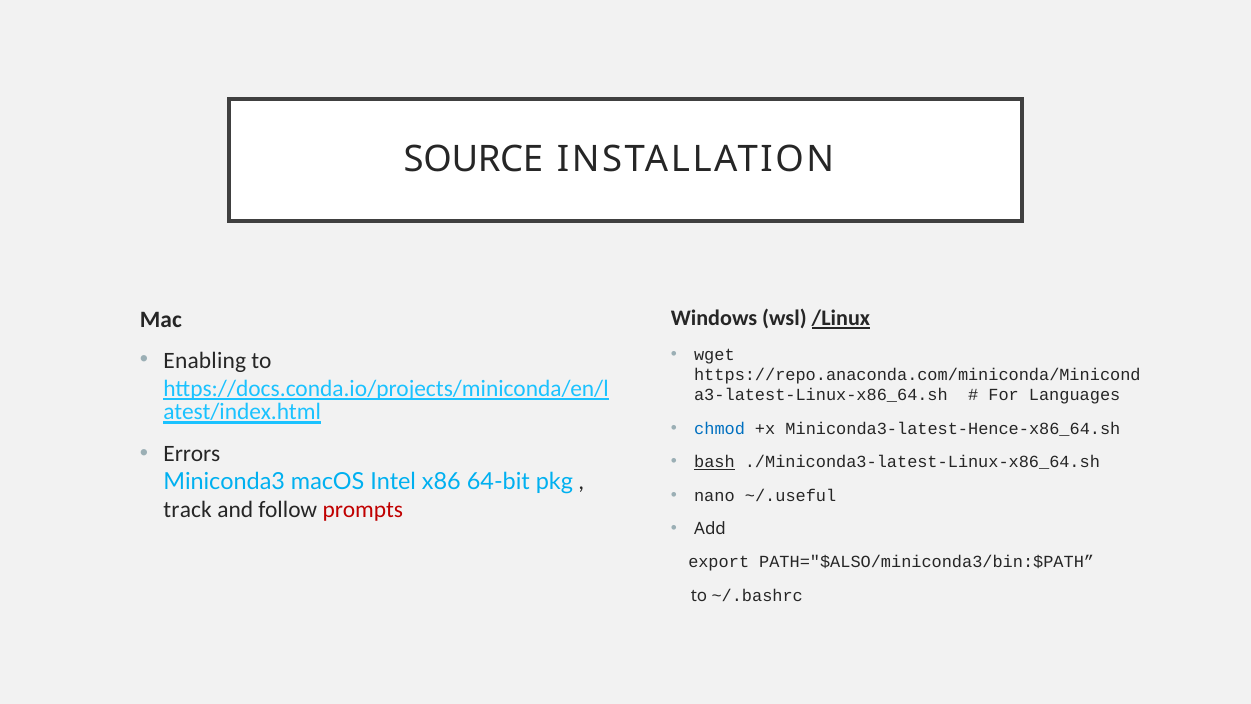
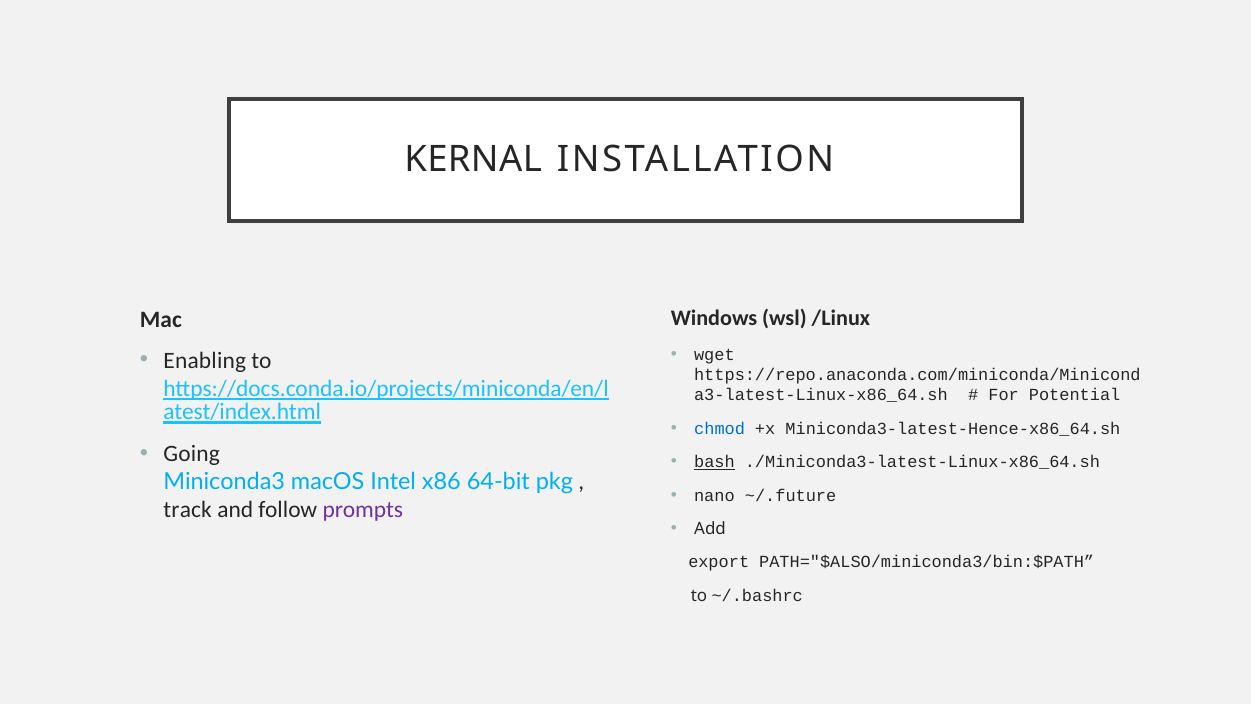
SOURCE: SOURCE -> KERNAL (473, 160)
/Linux underline: present -> none (841, 318)
Languages: Languages -> Potential (1075, 395)
Errors: Errors -> Going (192, 454)
~/.useful: ~/.useful -> ~/.future (791, 495)
prompts colour: red -> purple (363, 510)
